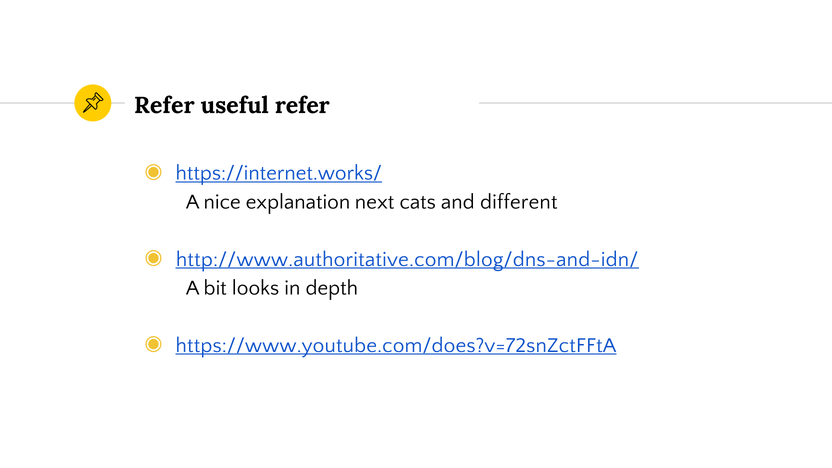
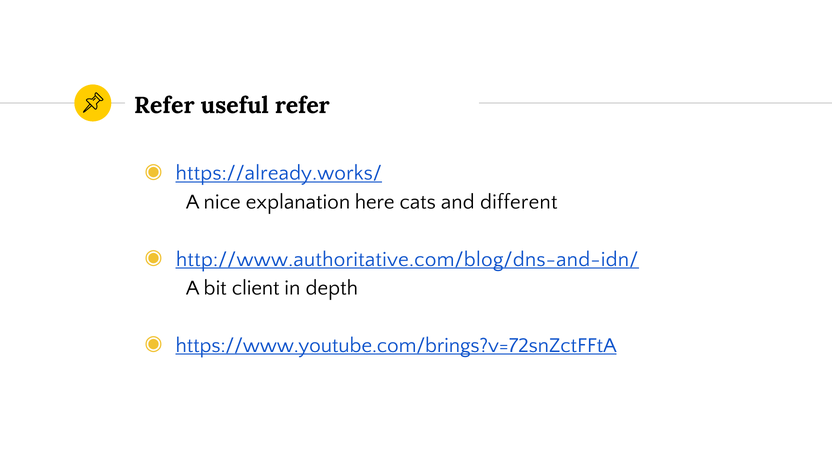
https://internet.works/: https://internet.works/ -> https://already.works/ (279, 173)
next: next -> here (375, 202)
looks: looks -> client (256, 288)
https://www.youtube.com/does?v=72snZctFFtA: https://www.youtube.com/does?v=72snZctFFtA -> https://www.youtube.com/brings?v=72snZctFFtA (396, 345)
